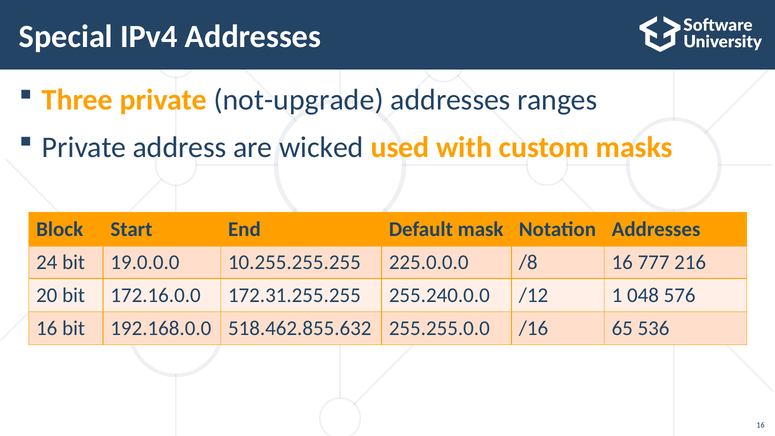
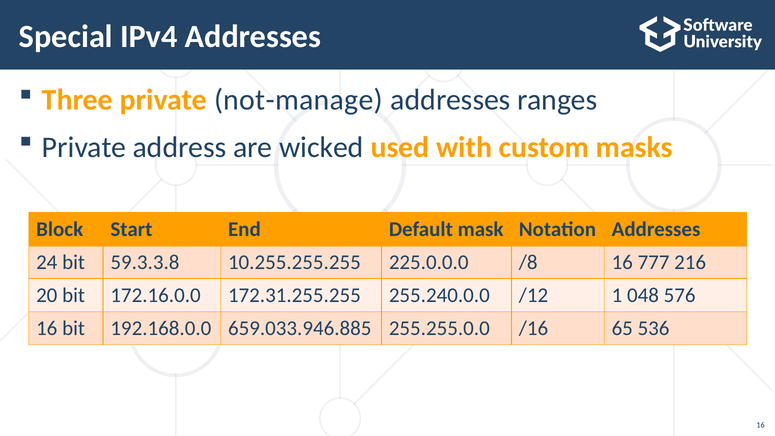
not-upgrade: not-upgrade -> not-manage (298, 100)
19.0.0.0: 19.0.0.0 -> 59.3.3.8 (145, 262)
518.462.855.632: 518.462.855.632 -> 659.033.946.885 (300, 328)
